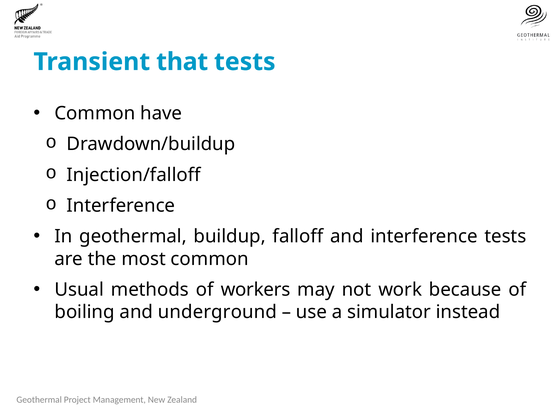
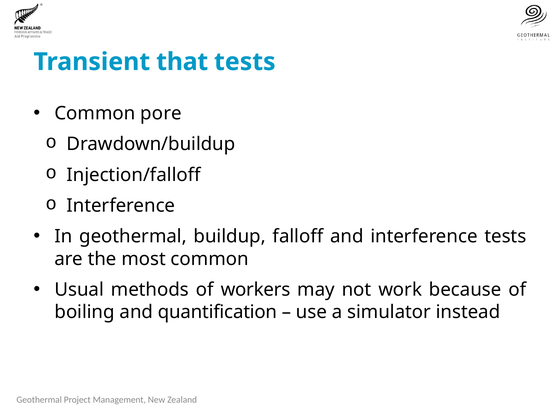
have: have -> pore (161, 113)
underground: underground -> quantification (218, 312)
